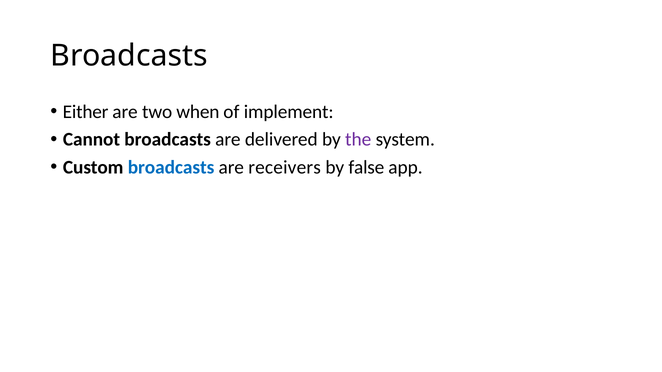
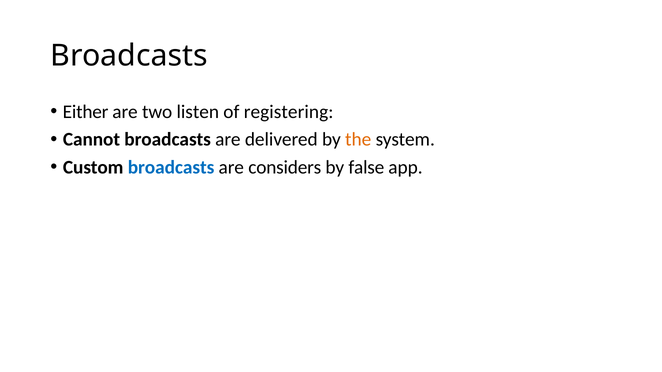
when: when -> listen (198, 112)
implement: implement -> registering (289, 112)
the colour: purple -> orange (358, 140)
receivers: receivers -> considers (285, 167)
